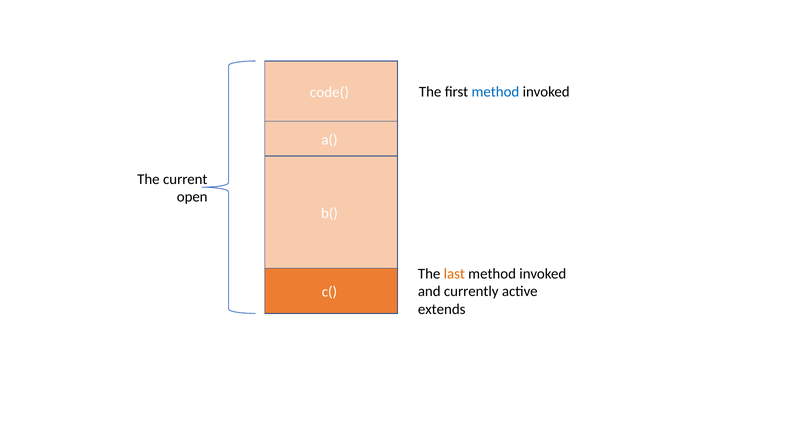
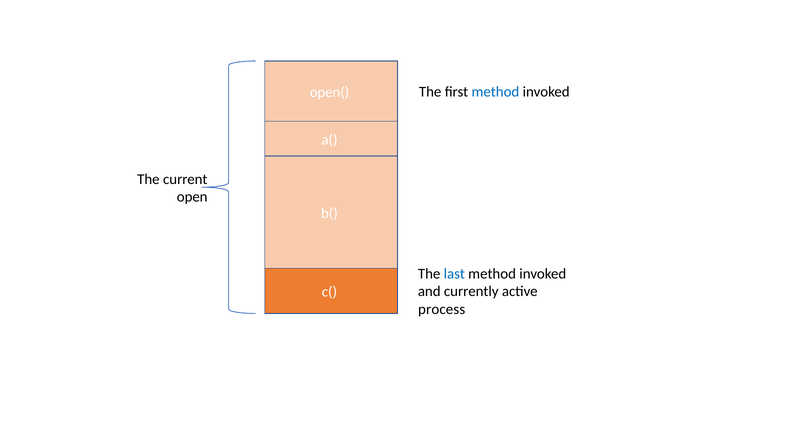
code(: code( -> open( (330, 92)
last colour: orange -> blue (454, 274)
extends: extends -> process (442, 310)
